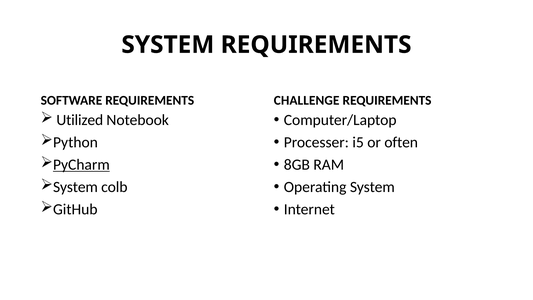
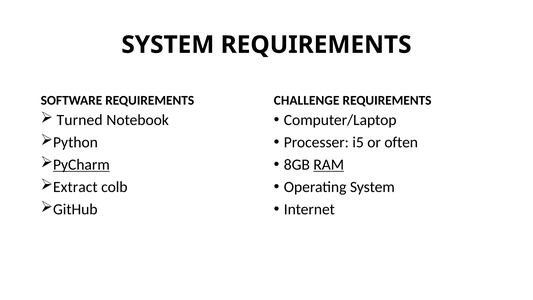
Utilized: Utilized -> Turned (80, 120)
RAM underline: none -> present (329, 165)
System: System -> Extract (75, 187)
